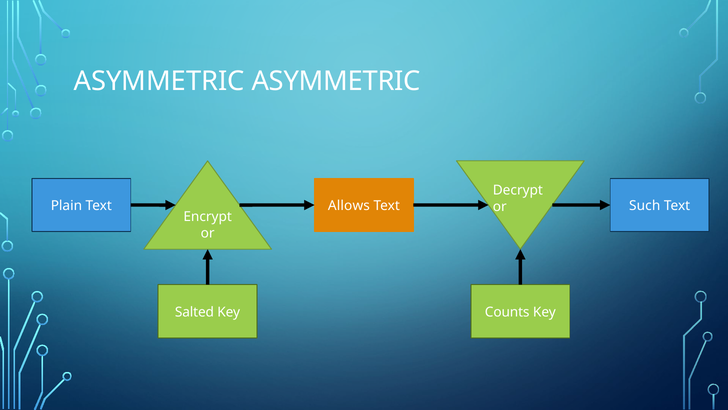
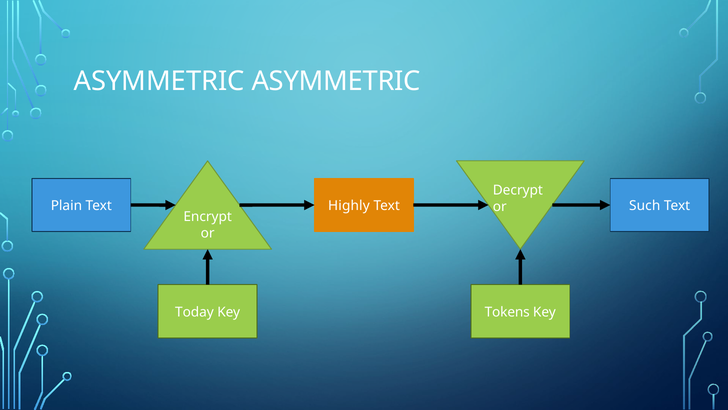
Allows: Allows -> Highly (349, 206)
Salted: Salted -> Today (194, 312)
Counts: Counts -> Tokens (507, 312)
